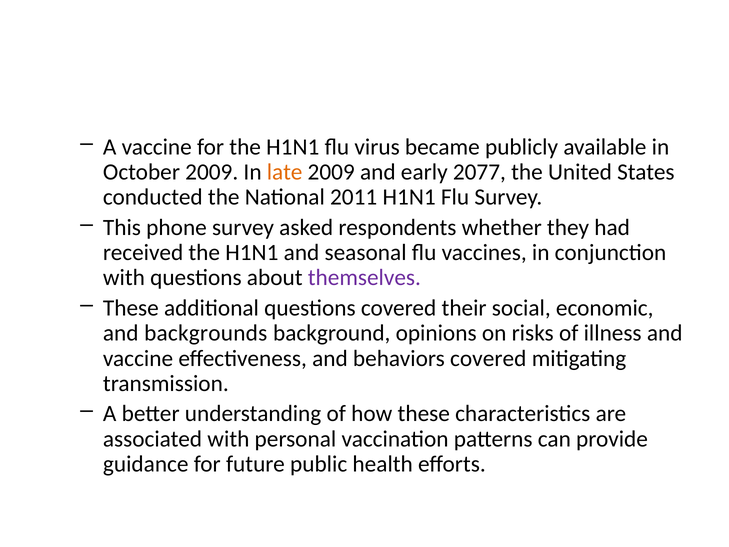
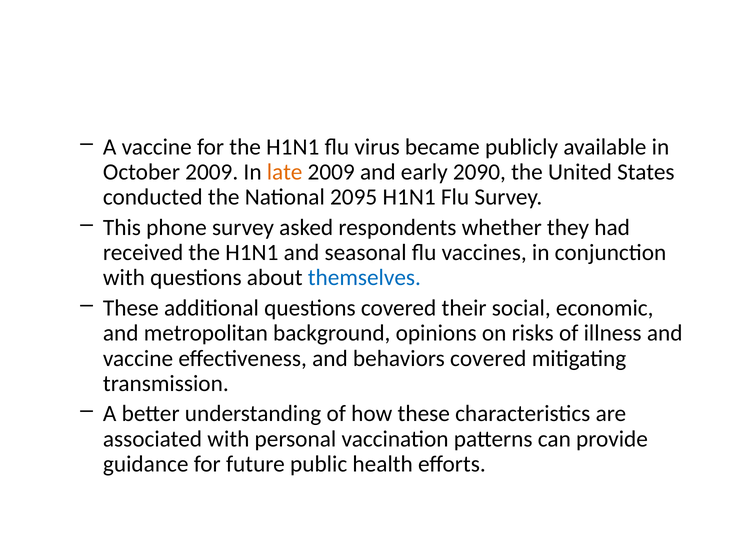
2077: 2077 -> 2090 (479, 172)
2011: 2011 -> 2095 (354, 197)
themselves colour: purple -> blue (364, 278)
backgrounds: backgrounds -> metropolitan (206, 333)
